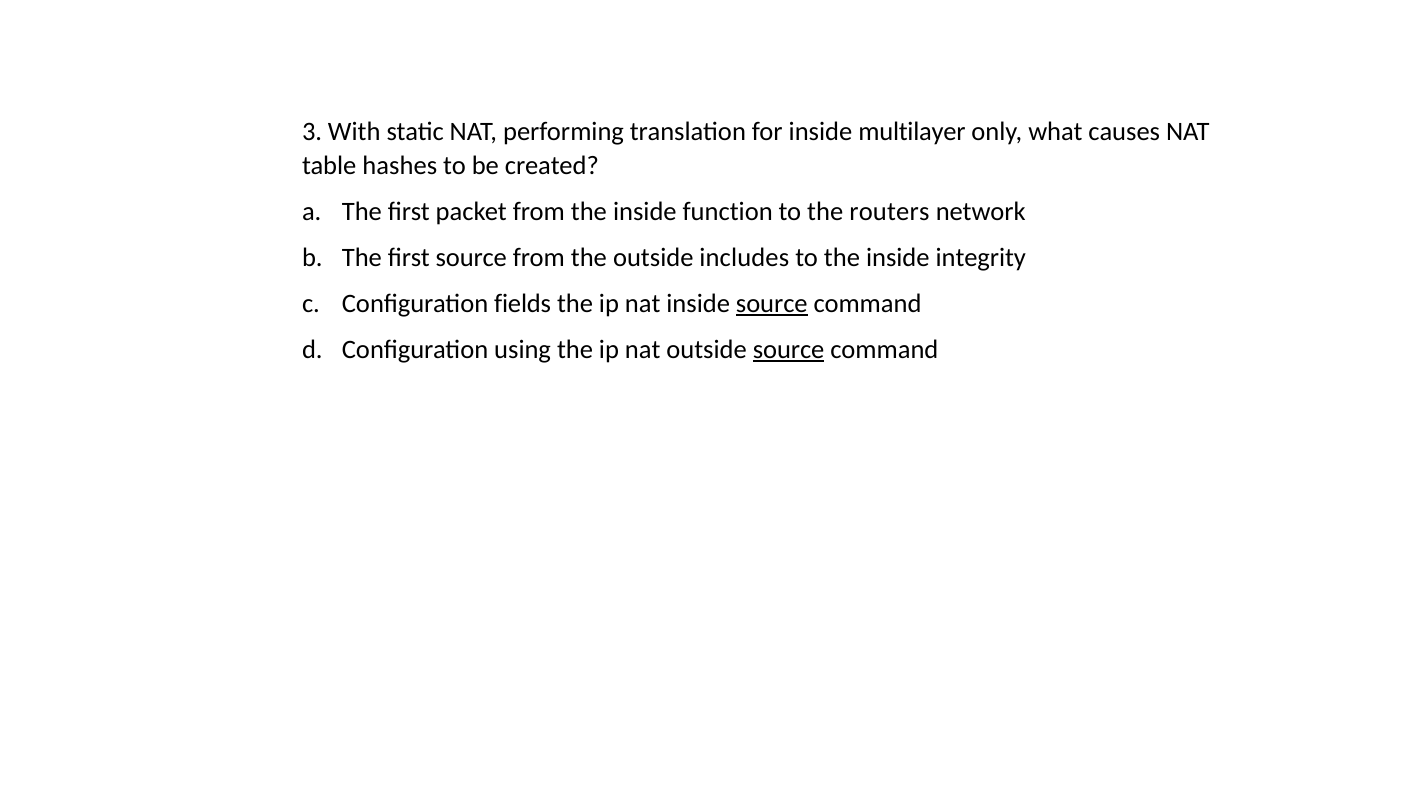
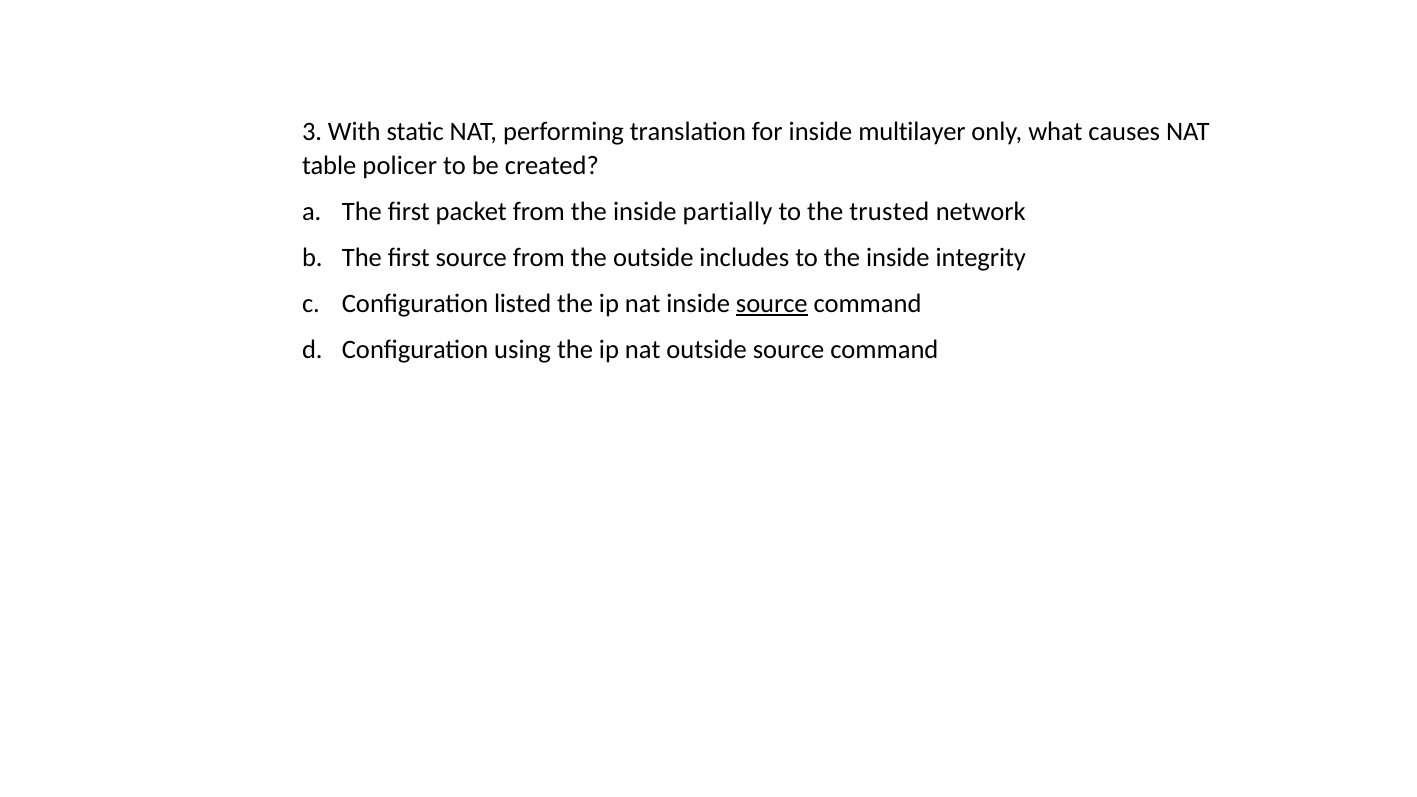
hashes: hashes -> policer (400, 166)
function: function -> partially (728, 212)
routers: routers -> trusted (889, 212)
fields: fields -> listed (523, 303)
source underline: present -> none (789, 349)
